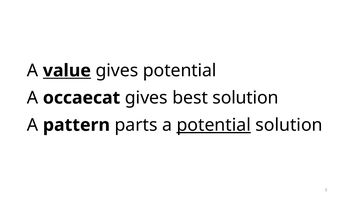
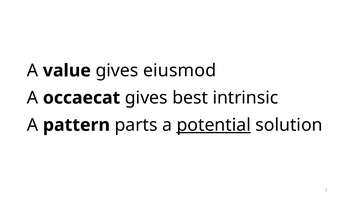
value underline: present -> none (67, 71)
gives potential: potential -> eiusmod (180, 71)
best solution: solution -> intrinsic (245, 98)
